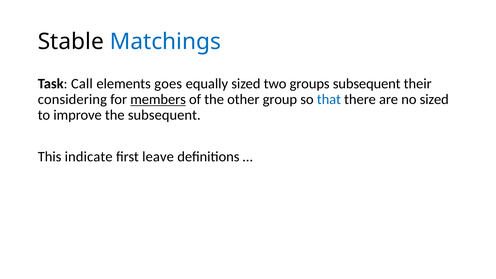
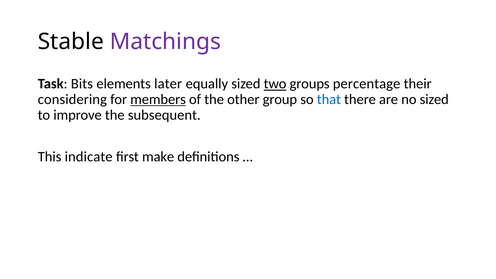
Matchings colour: blue -> purple (165, 42)
Call: Call -> Bits (82, 84)
goes: goes -> later (168, 84)
two underline: none -> present (275, 84)
groups subsequent: subsequent -> percentage (367, 84)
leave: leave -> make (158, 157)
